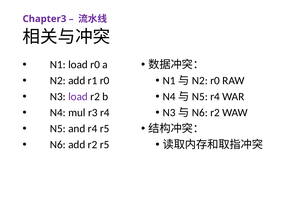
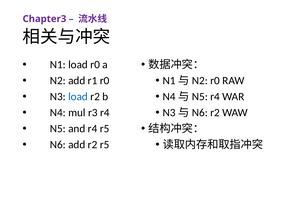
load colour: purple -> blue (78, 97)
